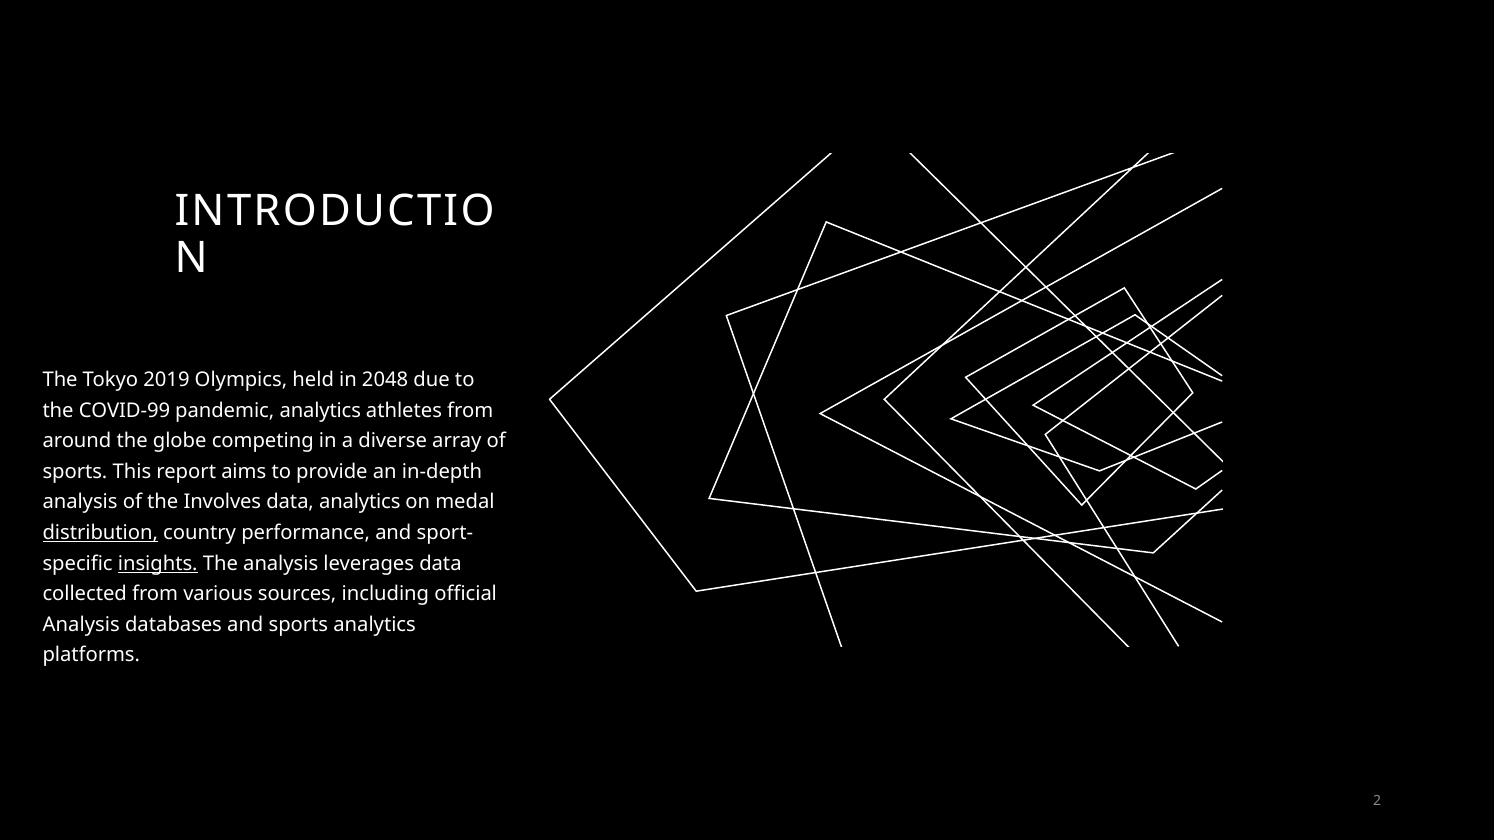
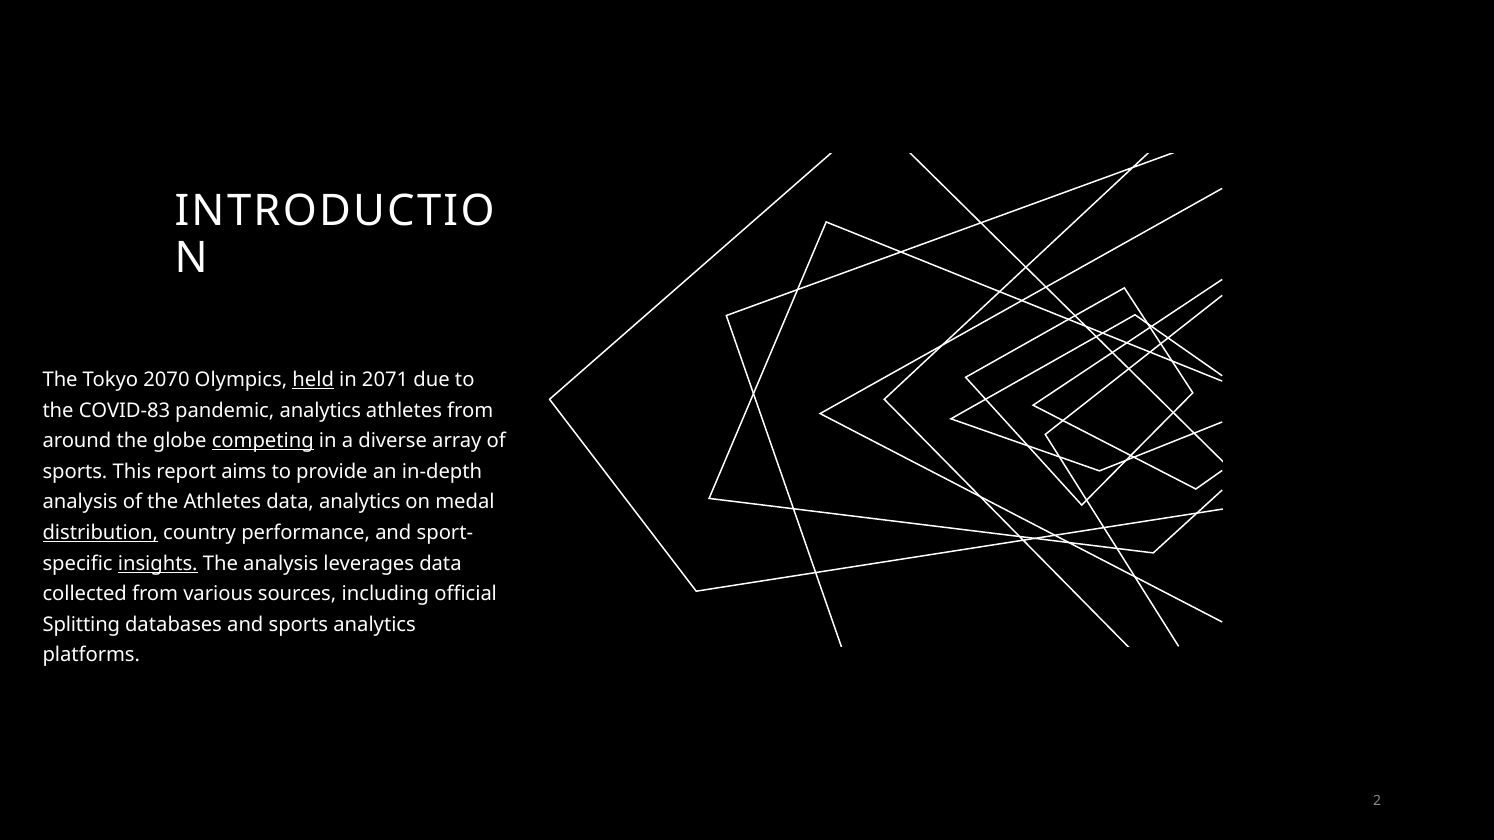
2019: 2019 -> 2070 (166, 380)
held underline: none -> present (313, 380)
2048: 2048 -> 2071 (385, 380)
COVID-99: COVID-99 -> COVID-83 (124, 411)
competing underline: none -> present (263, 441)
the Involves: Involves -> Athletes (222, 502)
Analysis: Analysis -> Splitting (81, 625)
